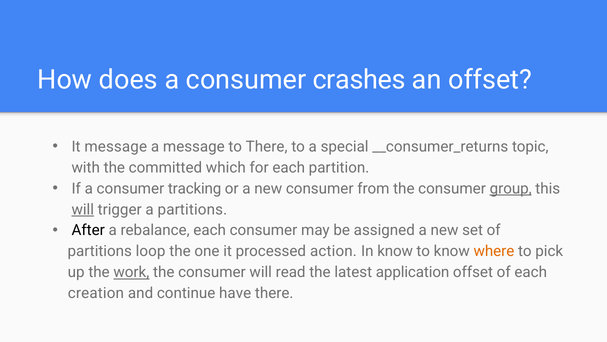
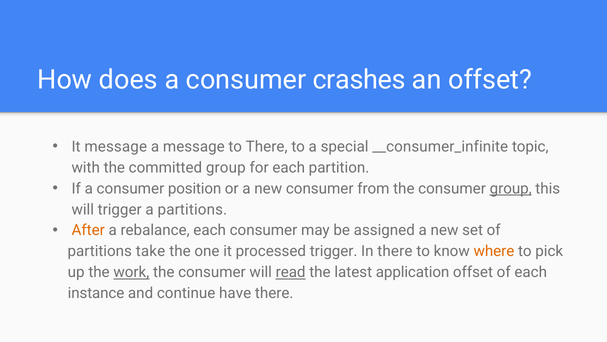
__consumer_returns: __consumer_returns -> __consumer_infinite (440, 146)
committed which: which -> group (226, 167)
tracking: tracking -> position (195, 188)
will underline: present -> none (83, 209)
After colour: black -> orange (88, 230)
loop: loop -> take (151, 251)
processed action: action -> trigger (334, 251)
In know: know -> there (395, 251)
read underline: none -> present (291, 272)
creation: creation -> instance (96, 293)
